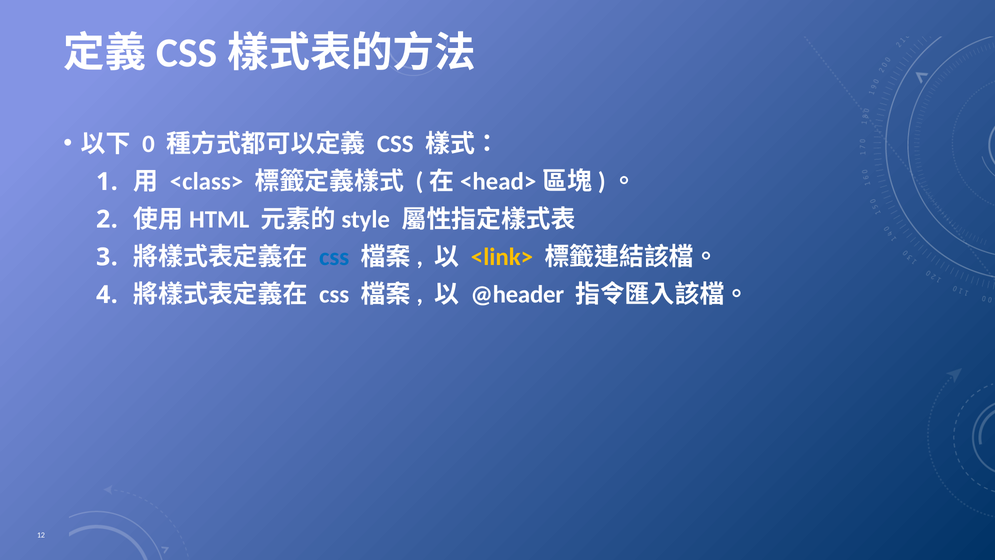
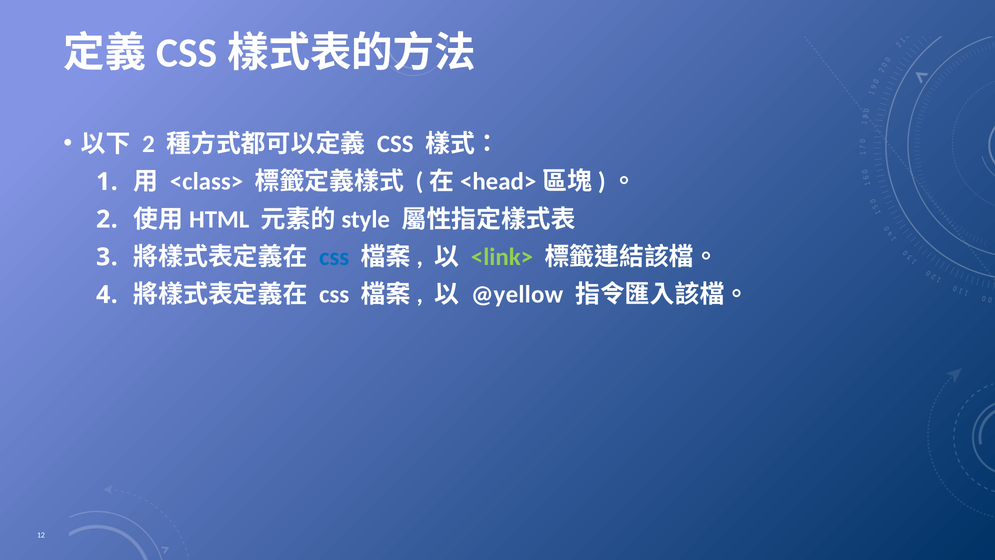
0: 0 -> 2 (149, 144)
<link> colour: yellow -> light green (502, 257)
@header: @header -> @yellow (517, 295)
